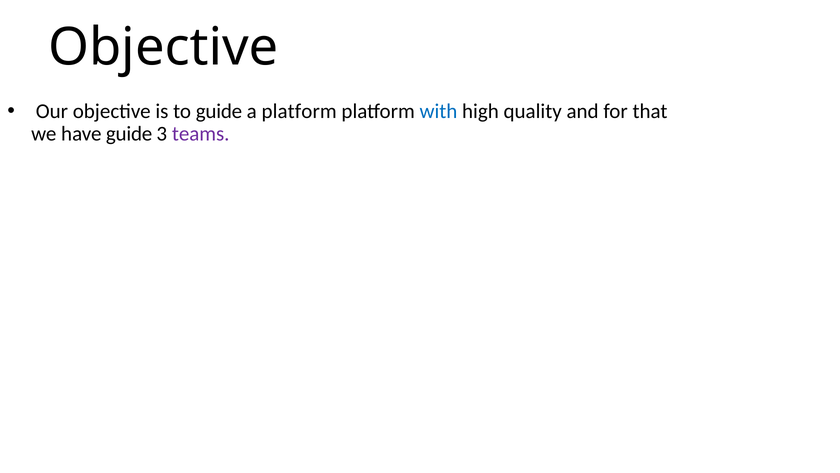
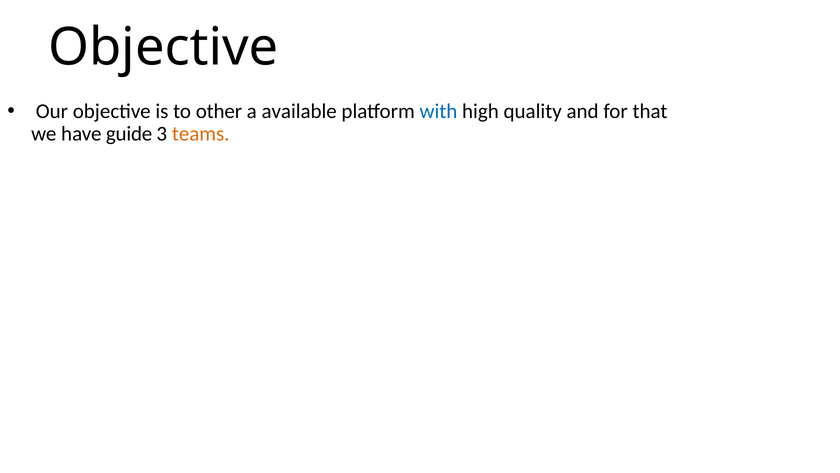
to guide: guide -> other (219, 111)
a platform: platform -> available (299, 111)
teams colour: purple -> orange (201, 134)
